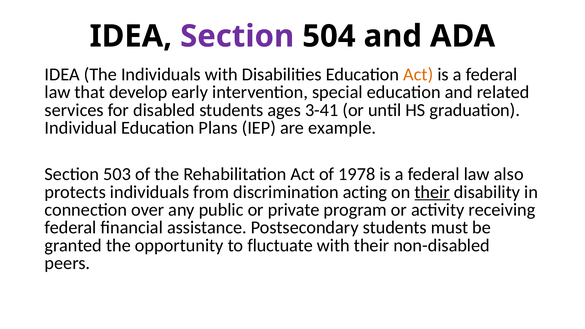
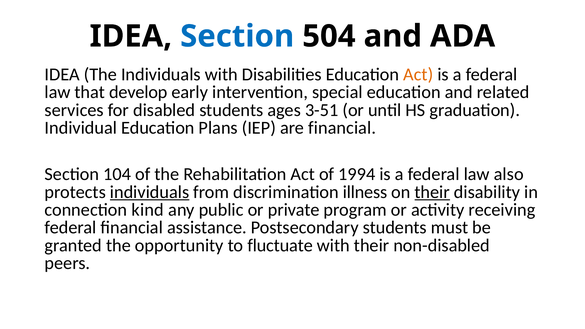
Section colour: purple -> blue (237, 36)
3-41: 3-41 -> 3-51 (322, 110)
are example: example -> financial (342, 128)
503: 503 -> 104 (117, 174)
1978: 1978 -> 1994 (357, 174)
individuals underline: none -> present (150, 192)
acting: acting -> illness (365, 192)
over: over -> kind (148, 210)
